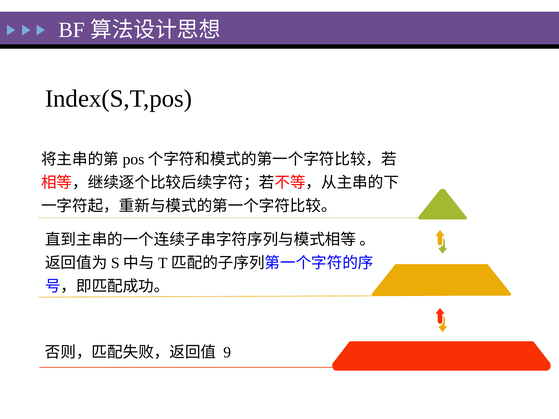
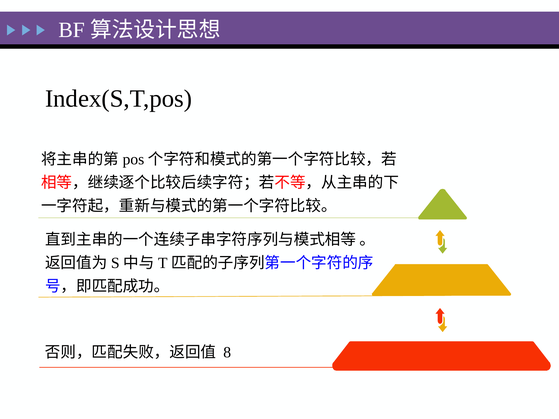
9: 9 -> 8 (227, 353)
